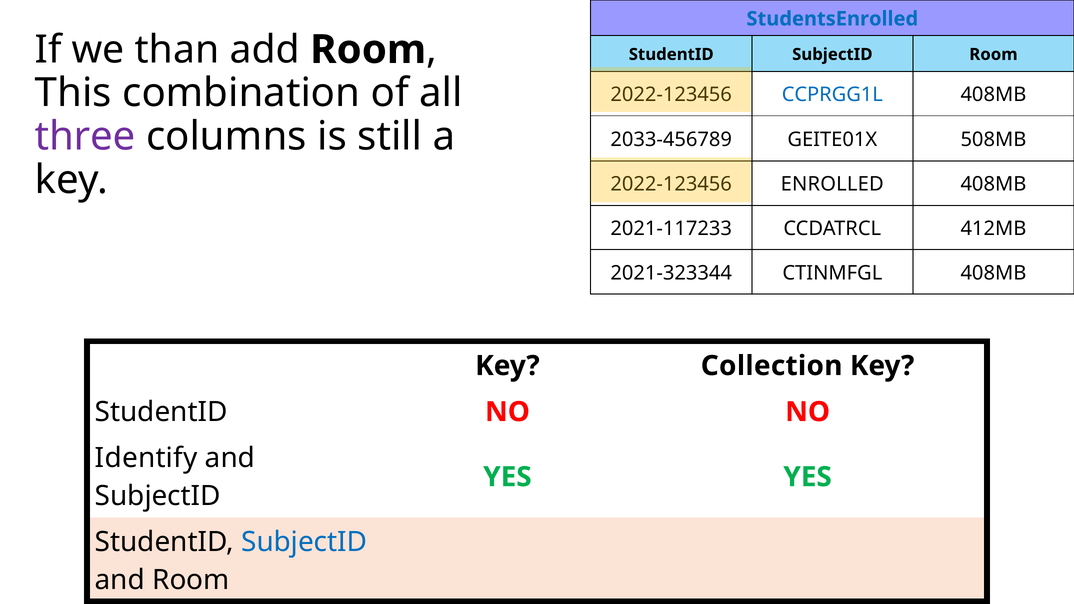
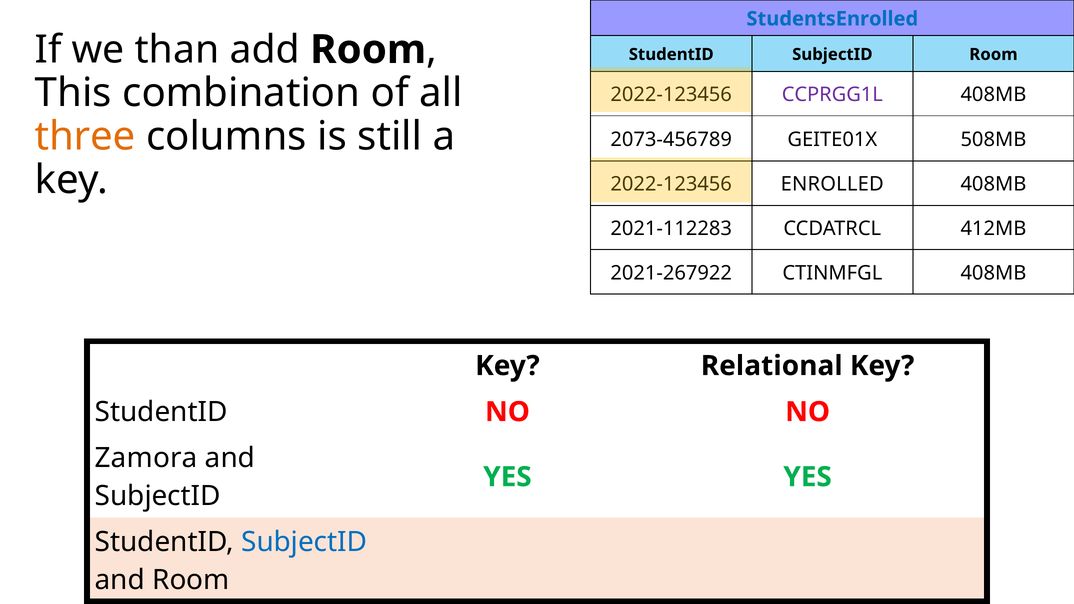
CCPRGG1L colour: blue -> purple (832, 95)
three colour: purple -> orange (85, 137)
2033-456789: 2033-456789 -> 2073-456789 (671, 140)
2021-117233: 2021-117233 -> 2021-112283 (671, 229)
2021-323344: 2021-323344 -> 2021-267922 (671, 273)
Collection: Collection -> Relational (772, 366)
Identify: Identify -> Zamora (146, 458)
